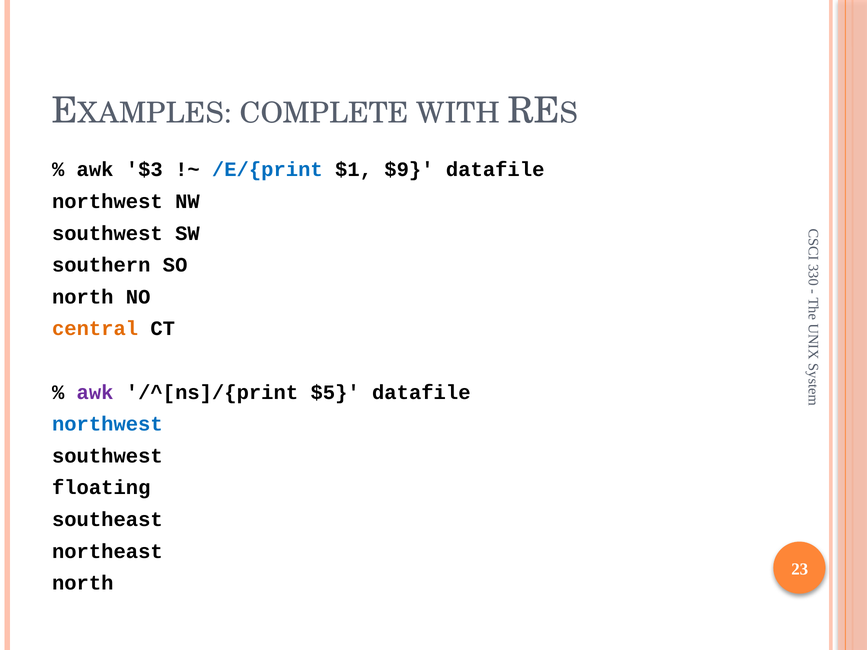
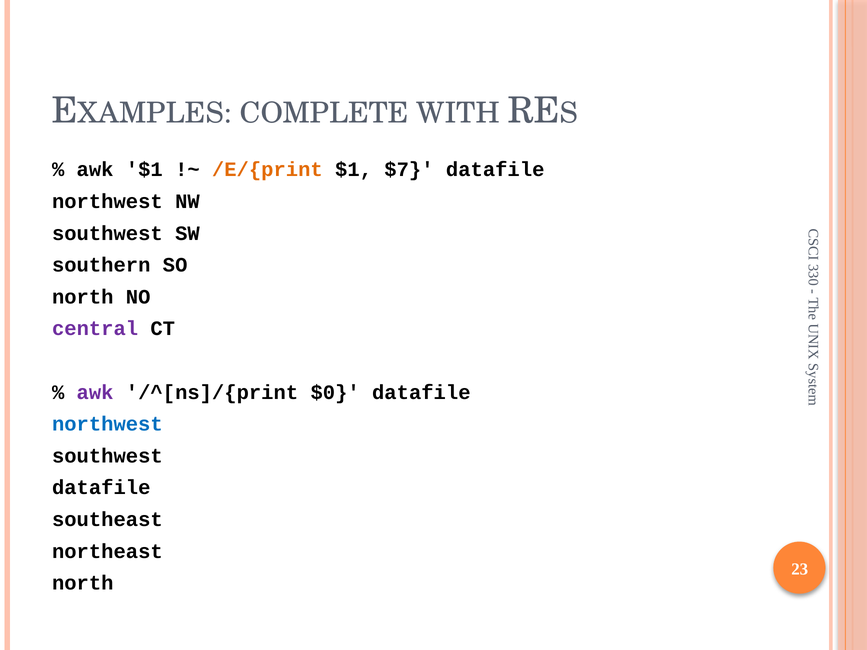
awk $3: $3 -> $1 (144, 170)
/E/{print colour: blue -> orange (267, 170)
$9: $9 -> $7 (409, 170)
central colour: orange -> purple (95, 329)
$5: $5 -> $0 (335, 392)
floating: floating -> datafile (101, 488)
